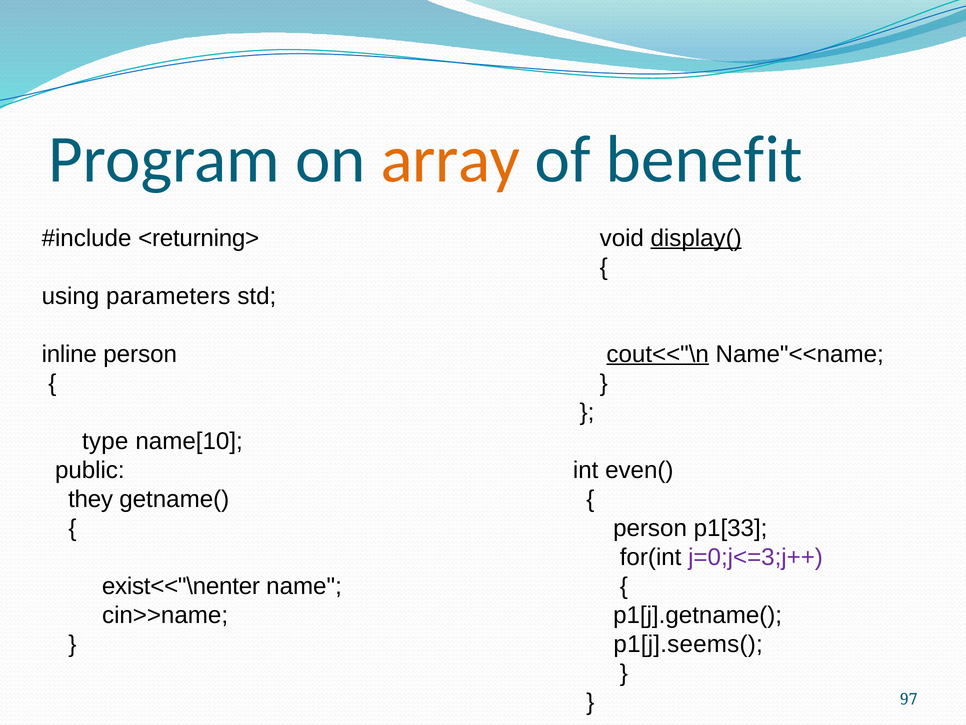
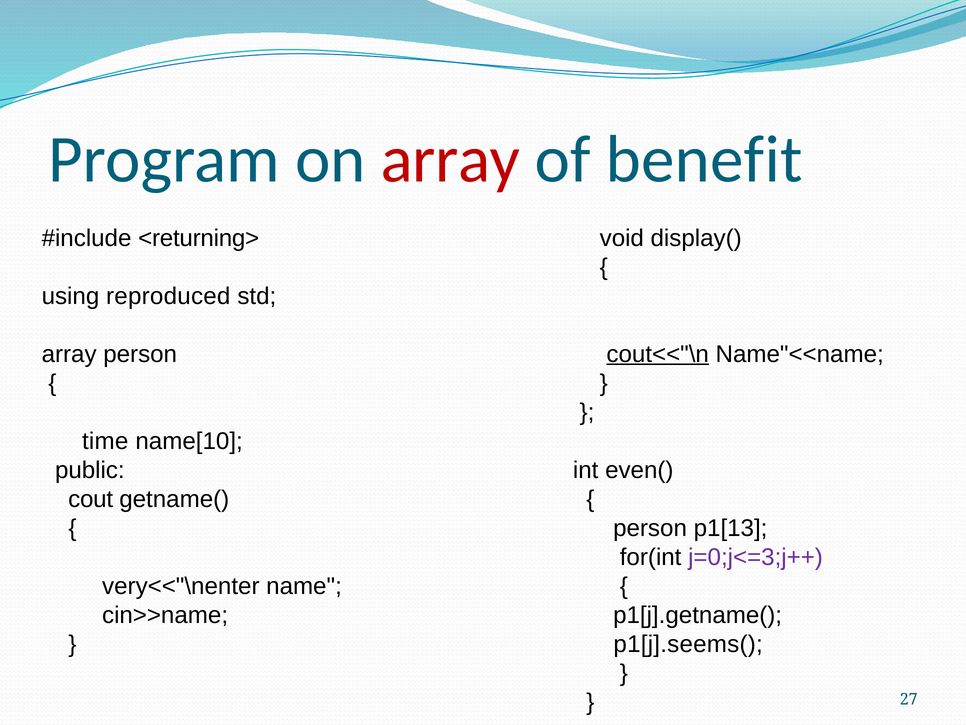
array colour: orange -> red (451, 160)
display( underline: present -> none (696, 238)
parameters: parameters -> reproduced (168, 296)
inline: inline -> array (69, 354)
type: type -> time (105, 441)
they: they -> cout (91, 499)
p1[33: p1[33 -> p1[13 (731, 528)
exist<<"\nenter: exist<<"\nenter -> very<<"\nenter (181, 586)
97: 97 -> 27 (909, 699)
